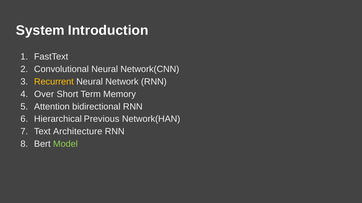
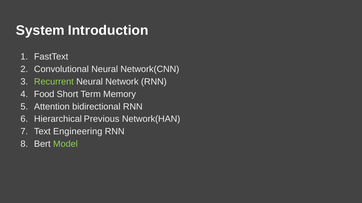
Recurrent colour: yellow -> light green (54, 82)
Over: Over -> Food (44, 94)
Architecture: Architecture -> Engineering (78, 132)
